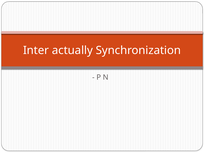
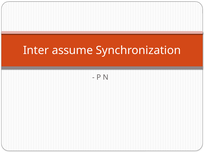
actually: actually -> assume (72, 50)
